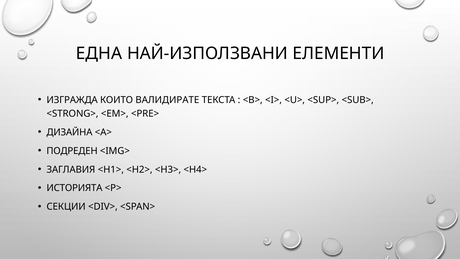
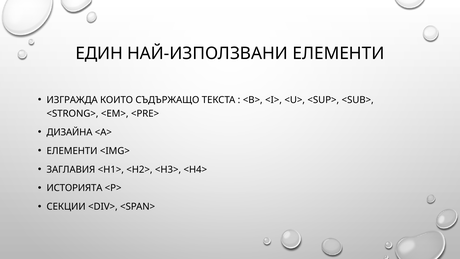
ЕДНА: ЕДНА -> ЕДИН (99, 53)
ВАЛИДИРАТЕ: ВАЛИДИРАТЕ -> СЪДЪРЖАЩО (167, 100)
ПОДРЕДЕН: ПОДРЕДЕН -> ЕЛЕМЕНТИ (72, 151)
